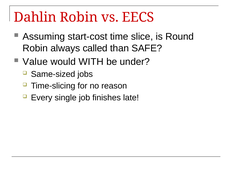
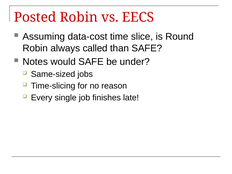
Dahlin: Dahlin -> Posted (35, 17)
start-cost: start-cost -> data-cost (88, 37)
Value: Value -> Notes (35, 62)
would WITH: WITH -> SAFE (91, 62)
